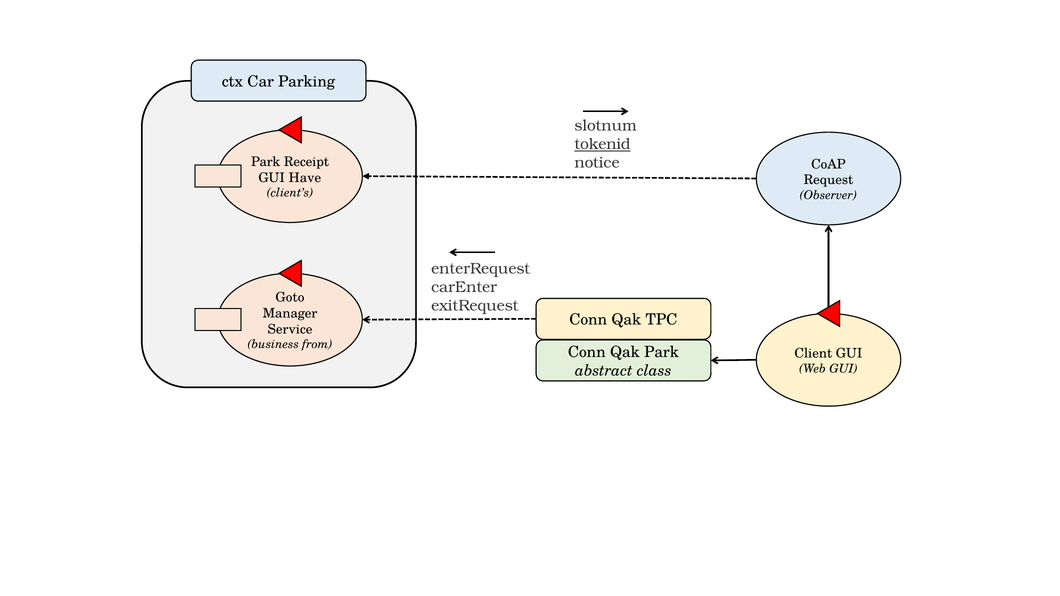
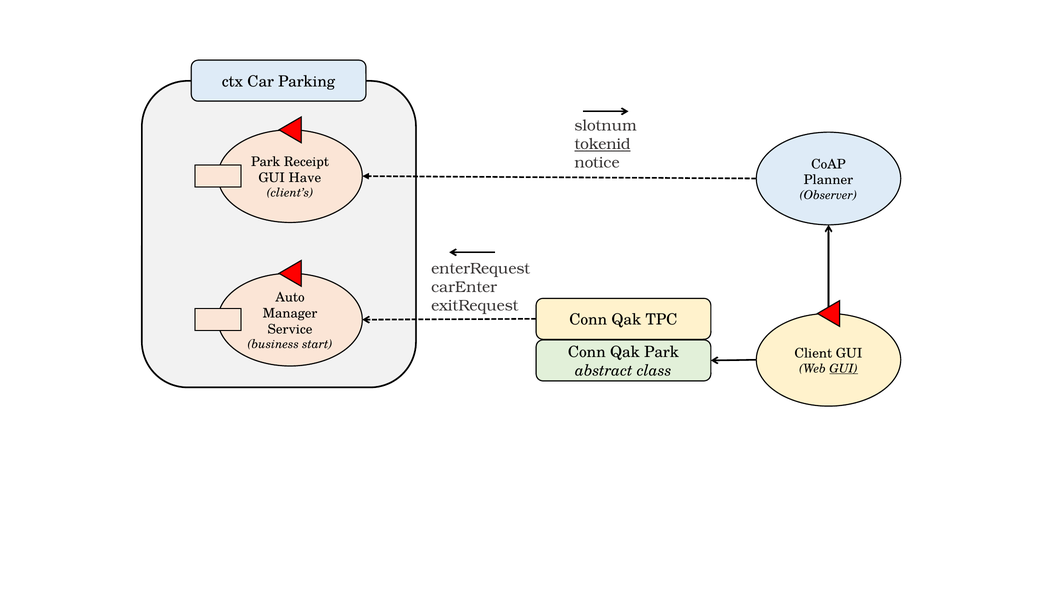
Request: Request -> Planner (828, 180)
Goto: Goto -> Auto (290, 298)
from: from -> start (317, 344)
GUI underline: none -> present (844, 369)
